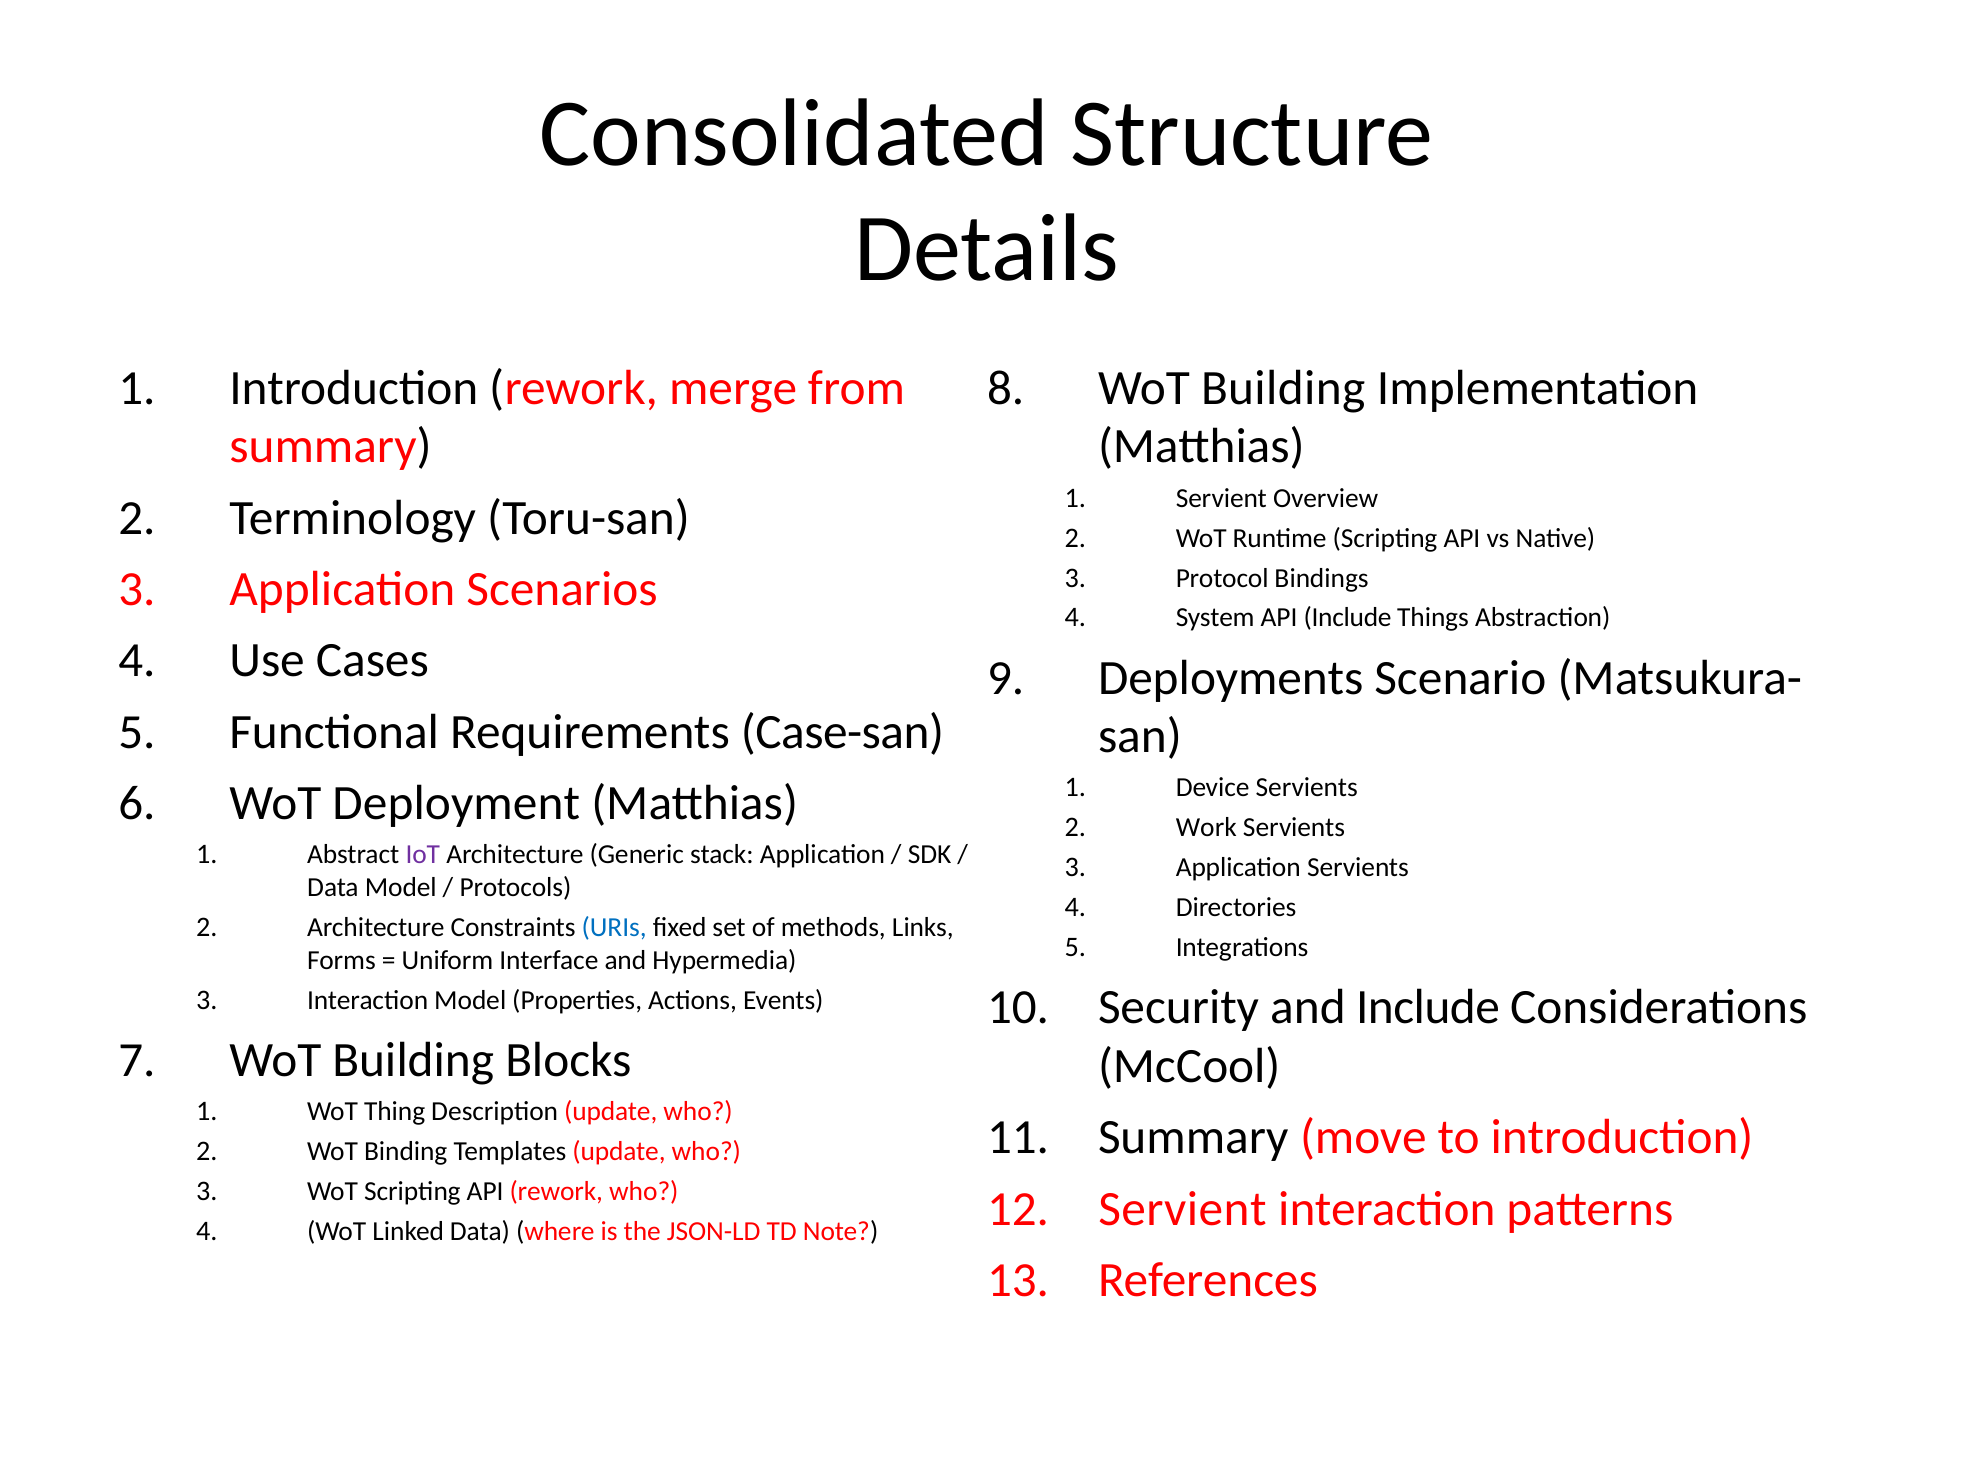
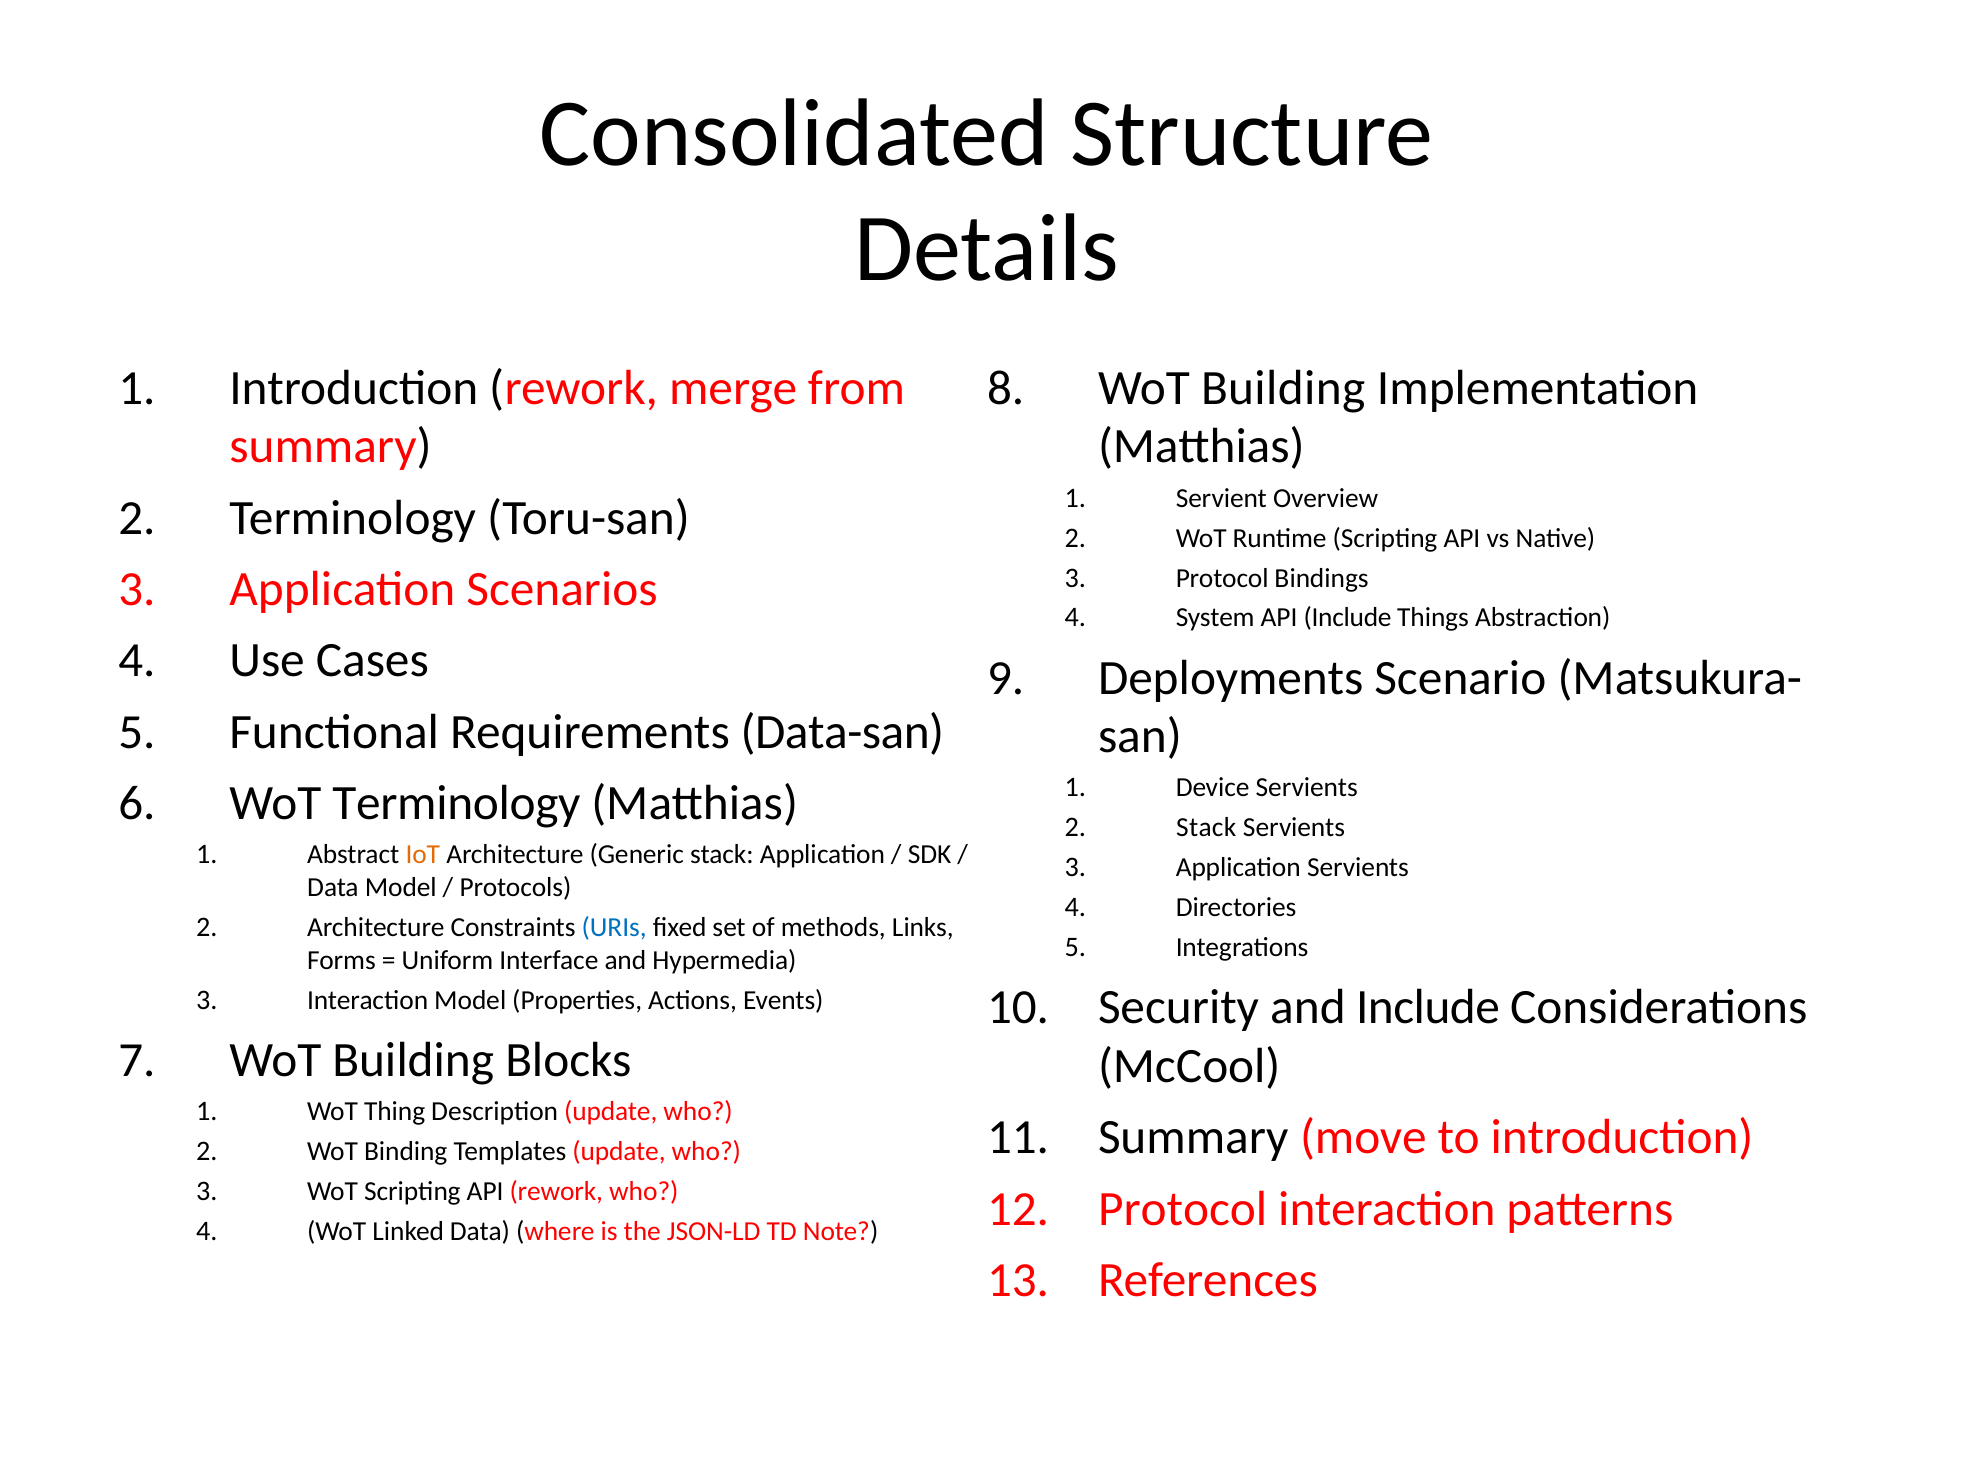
Case-san: Case-san -> Data-san (842, 732)
WoT Deployment: Deployment -> Terminology (456, 803)
Work: Work -> Stack (1206, 828)
IoT colour: purple -> orange (423, 855)
Servient: Servient -> Protocol (1183, 1208)
